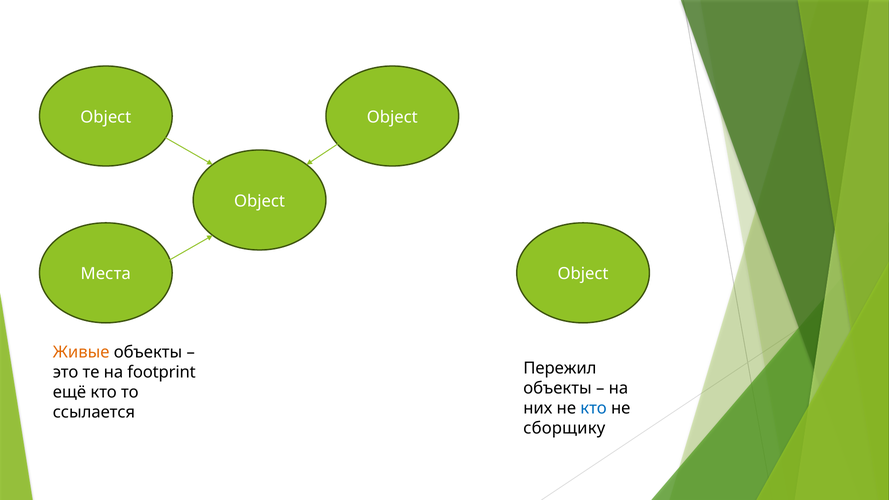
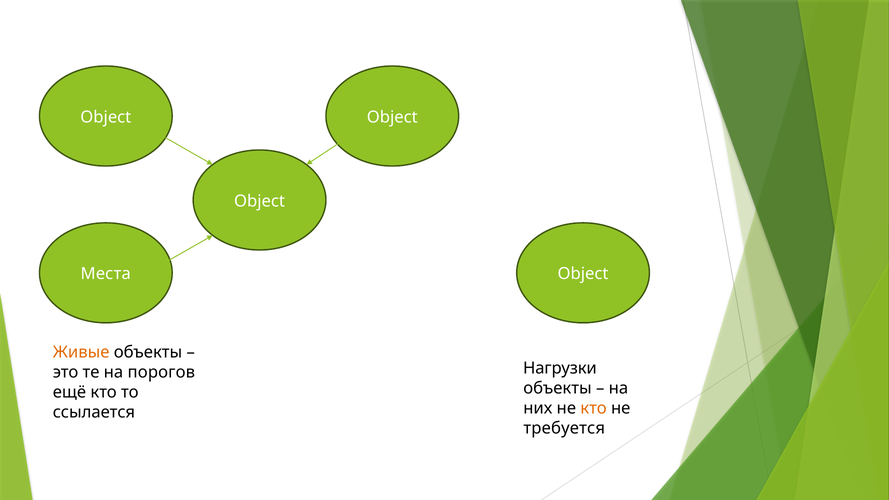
Пережил: Пережил -> Нагрузки (560, 368)
footprint: footprint -> порогов (161, 372)
кто colour: blue -> orange (594, 408)
сборщику: сборщику -> требуется (564, 428)
